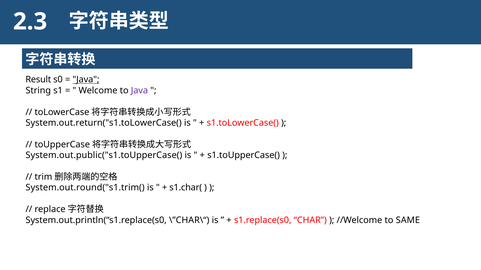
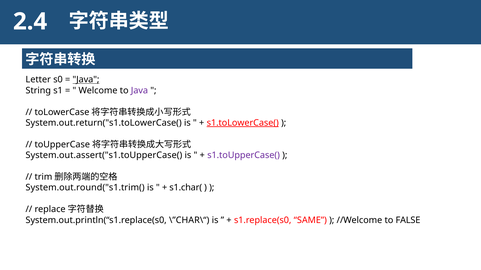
2.3: 2.3 -> 2.4 (30, 22)
Result: Result -> Letter (38, 80)
s1.toLowerCase( underline: none -> present (243, 123)
System.out.public("s1.toUpperCase(: System.out.public("s1.toUpperCase( -> System.out.assert("s1.toUpperCase( (104, 156)
s1.toUpperCase( colour: black -> purple (244, 156)
CHAR: CHAR -> SAME (310, 221)
SAME: SAME -> FALSE (408, 221)
